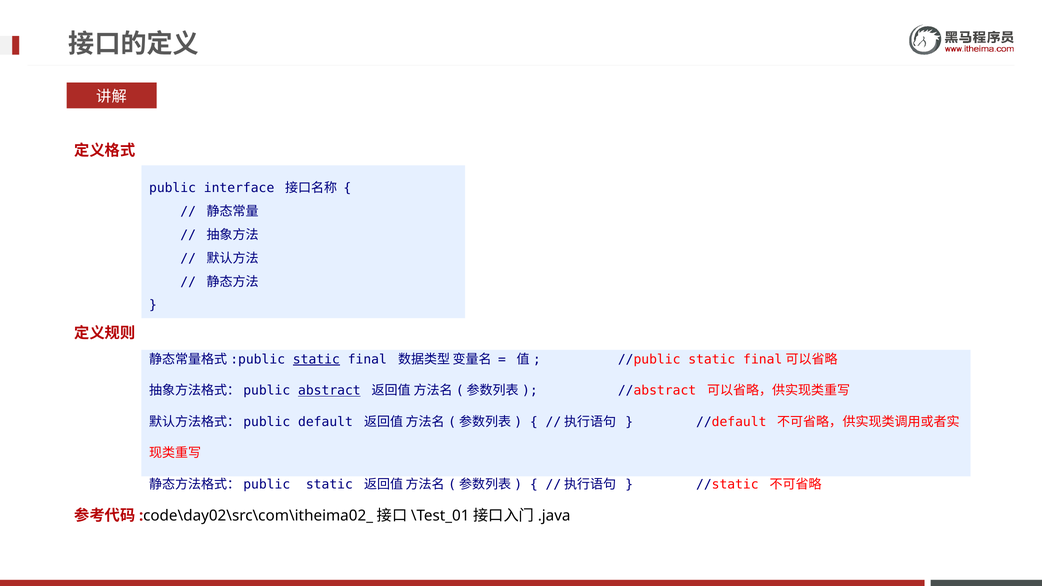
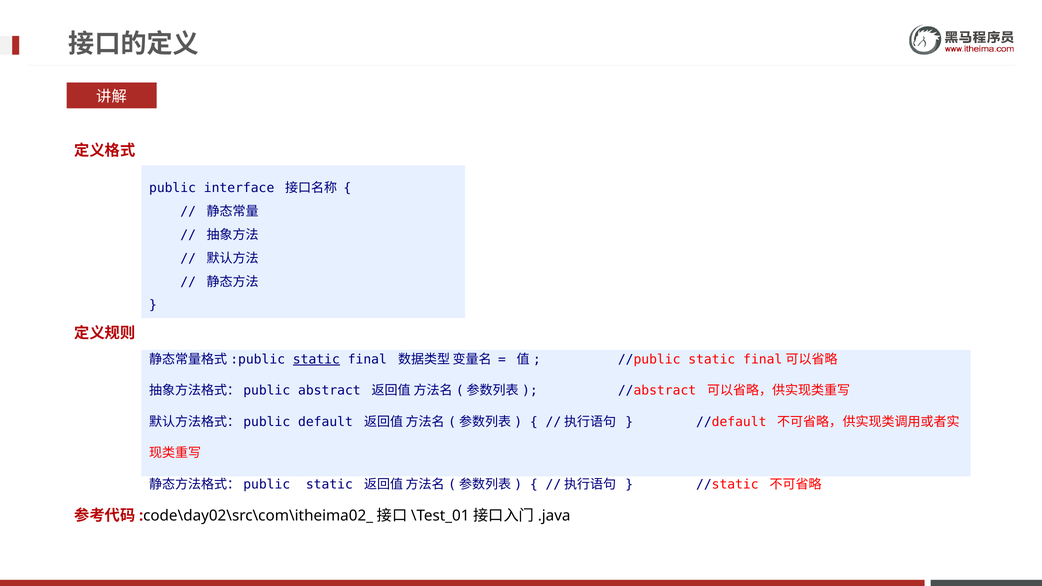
abstract underline: present -> none (329, 391)
